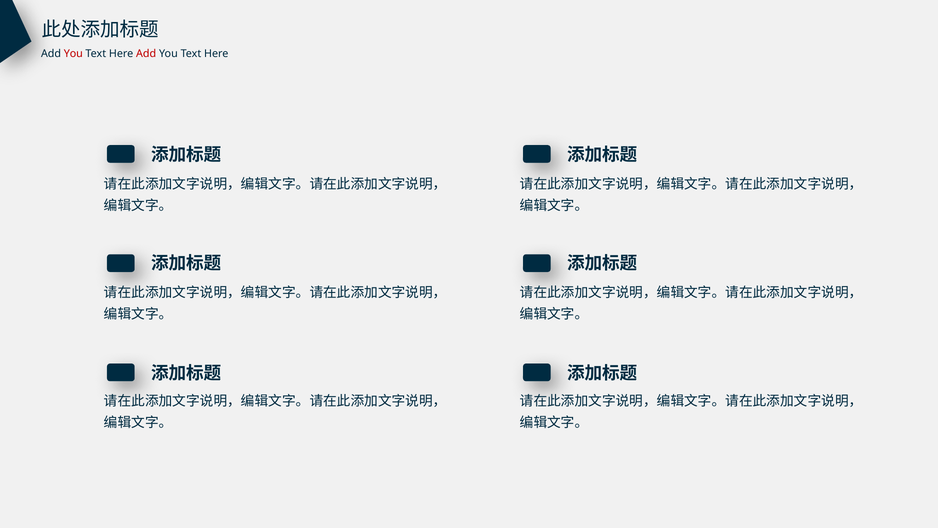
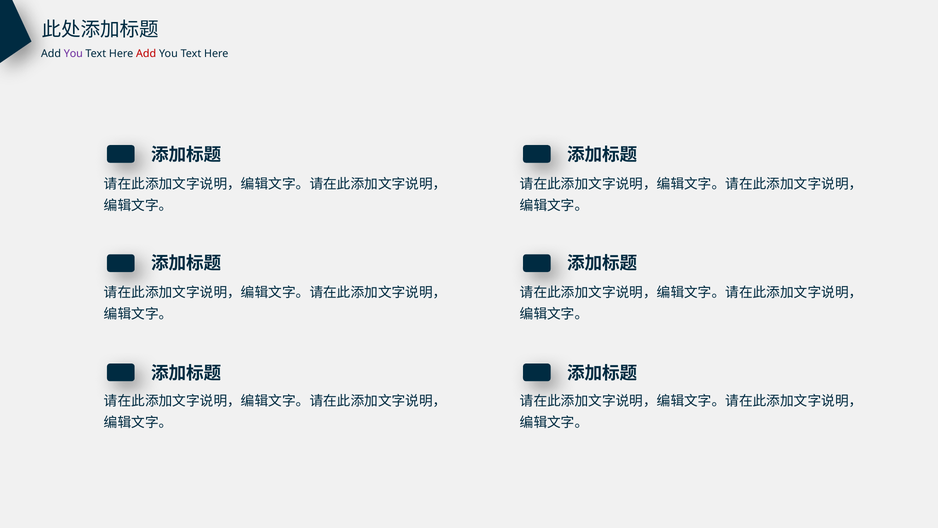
You colour: red -> purple (73, 54)
